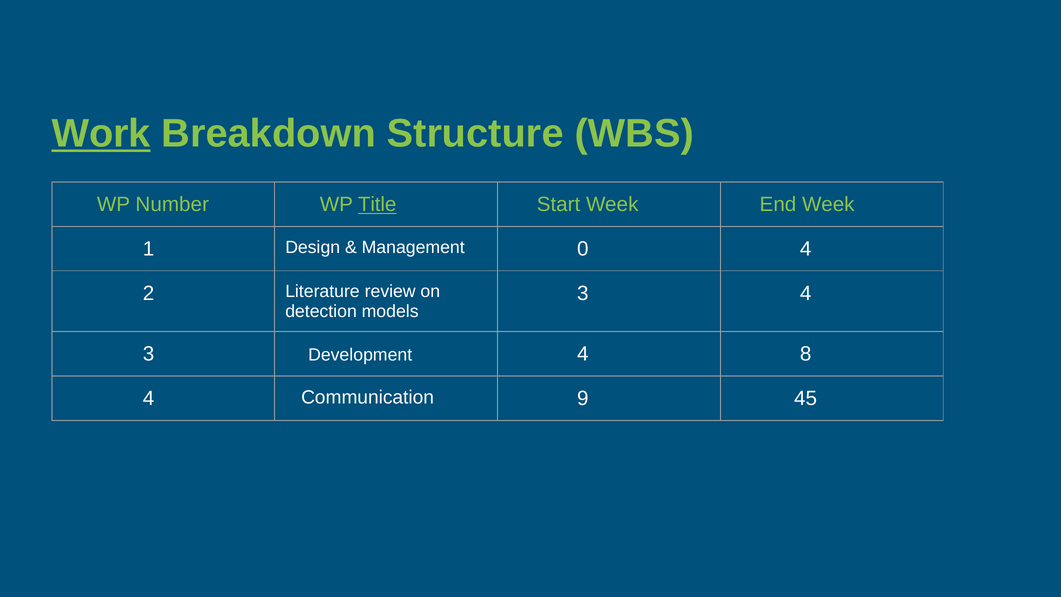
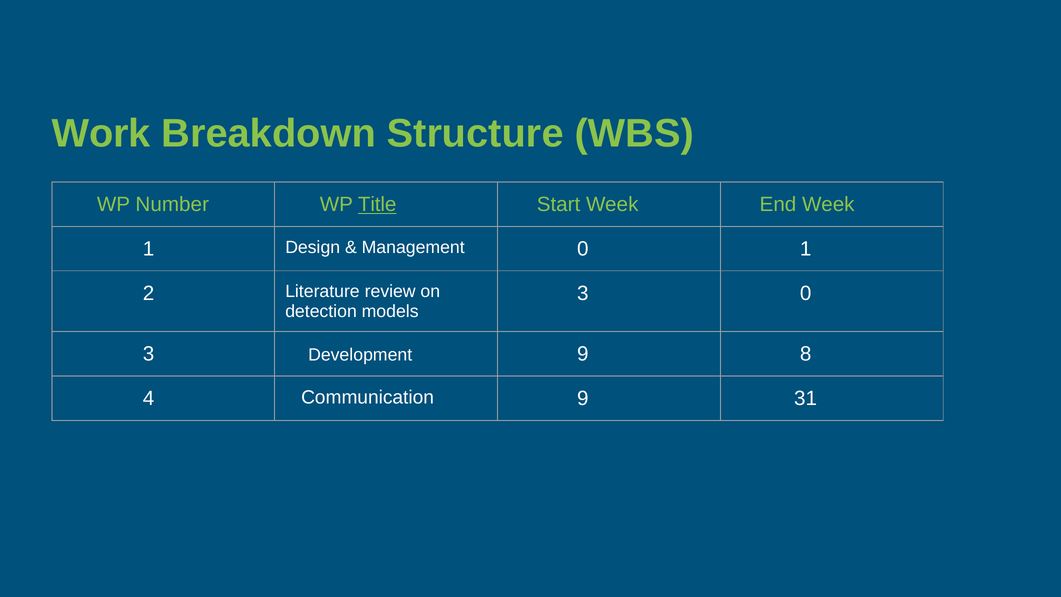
Work underline: present -> none (101, 134)
0 4: 4 -> 1 (806, 249)
3 4: 4 -> 0 (806, 293)
Development 4: 4 -> 9 (583, 354)
45: 45 -> 31 (806, 398)
